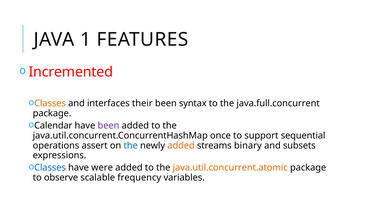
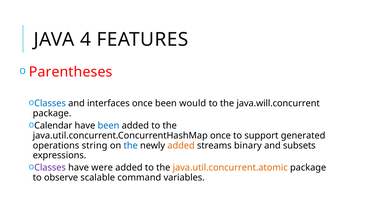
1: 1 -> 4 (85, 39)
Incremented: Incremented -> Parentheses (71, 72)
Classes colour: orange -> blue (50, 103)
interfaces their: their -> once (142, 103)
syntax: syntax -> would (193, 103)
java.full.concurrent: java.full.concurrent -> java.will.concurrent (278, 103)
been colour: purple -> blue (108, 125)
sequential: sequential -> generated (303, 135)
assert: assert -> string (95, 145)
Classes colour: blue -> purple (50, 167)
frequency: frequency -> command (139, 177)
